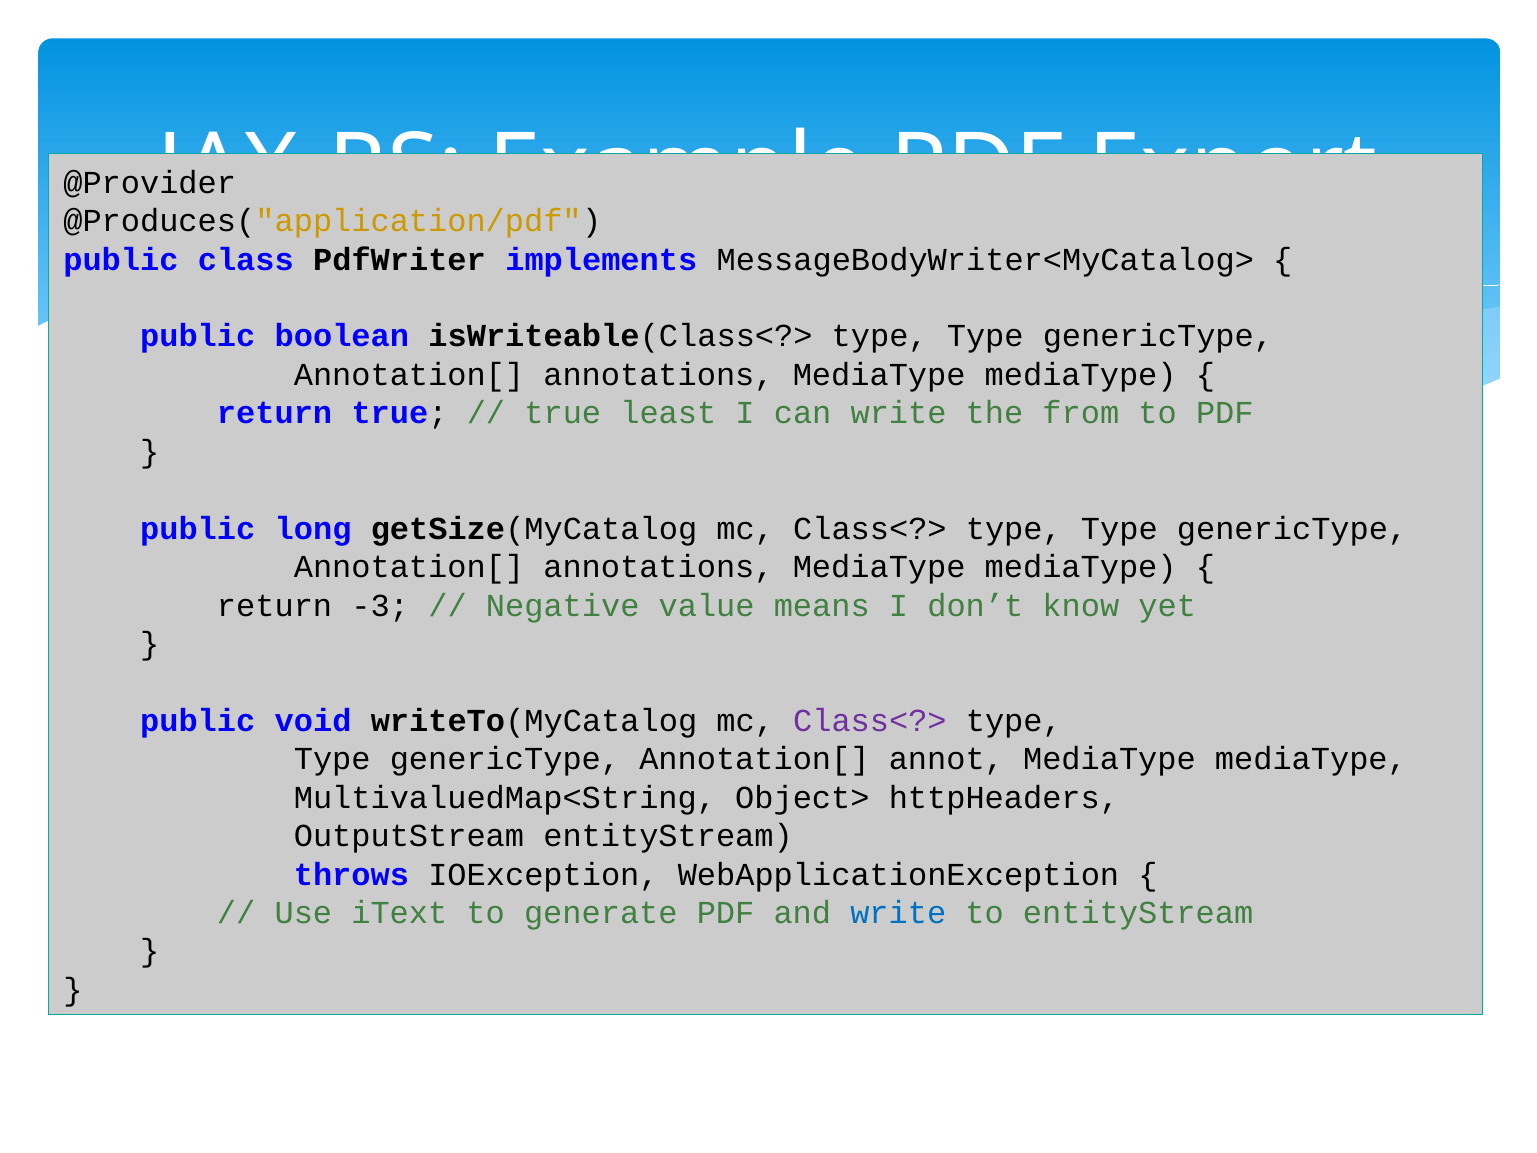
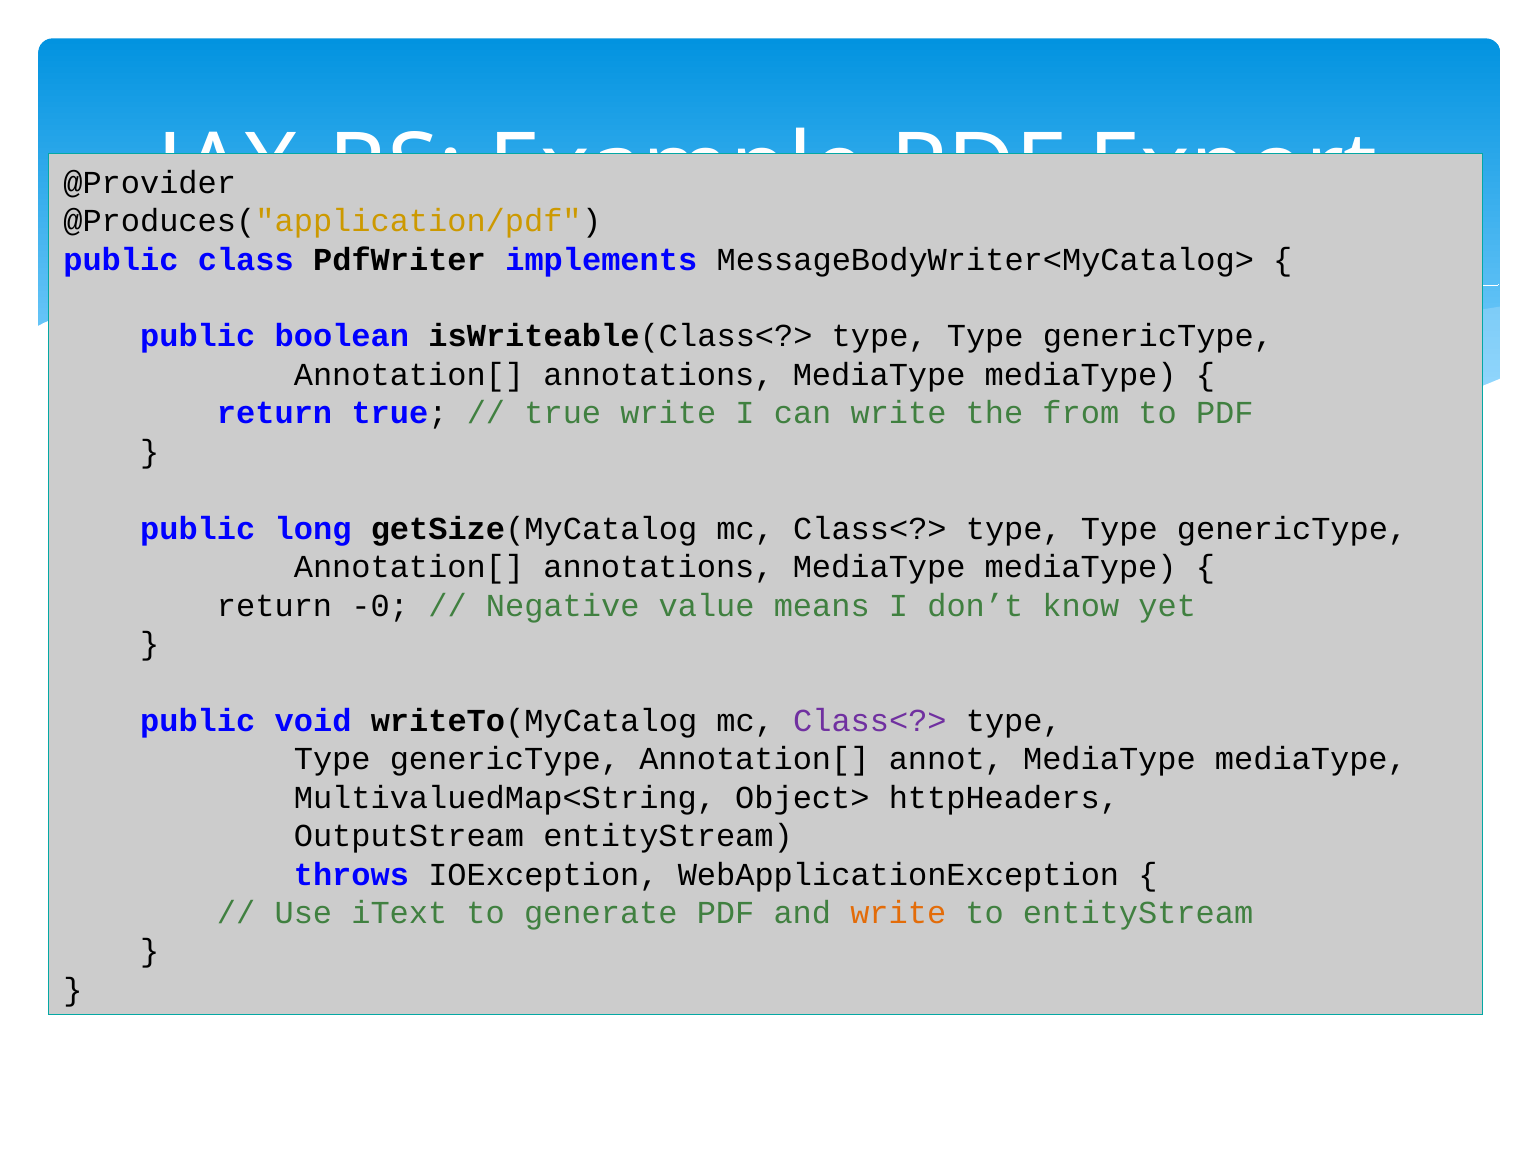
true least: least -> write (668, 413)
-3: -3 -> -0 (380, 605)
write colour: blue -> orange (898, 913)
